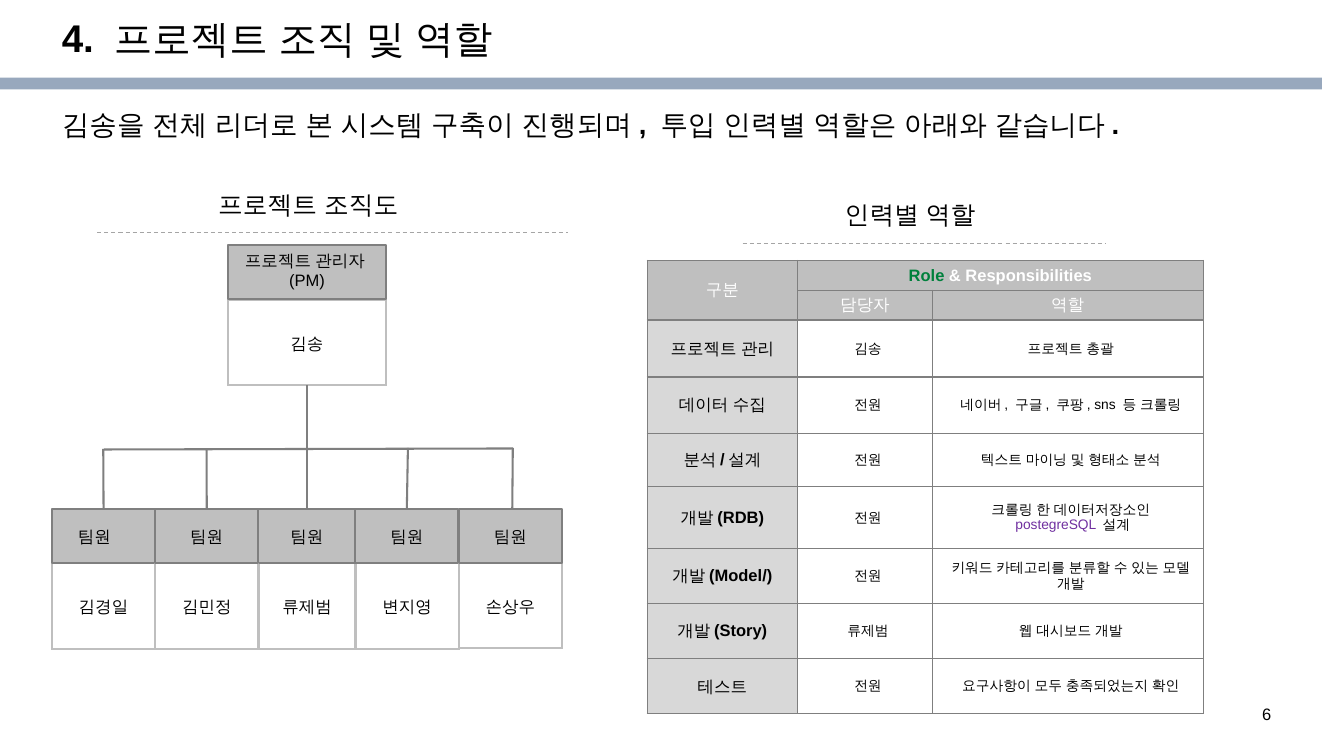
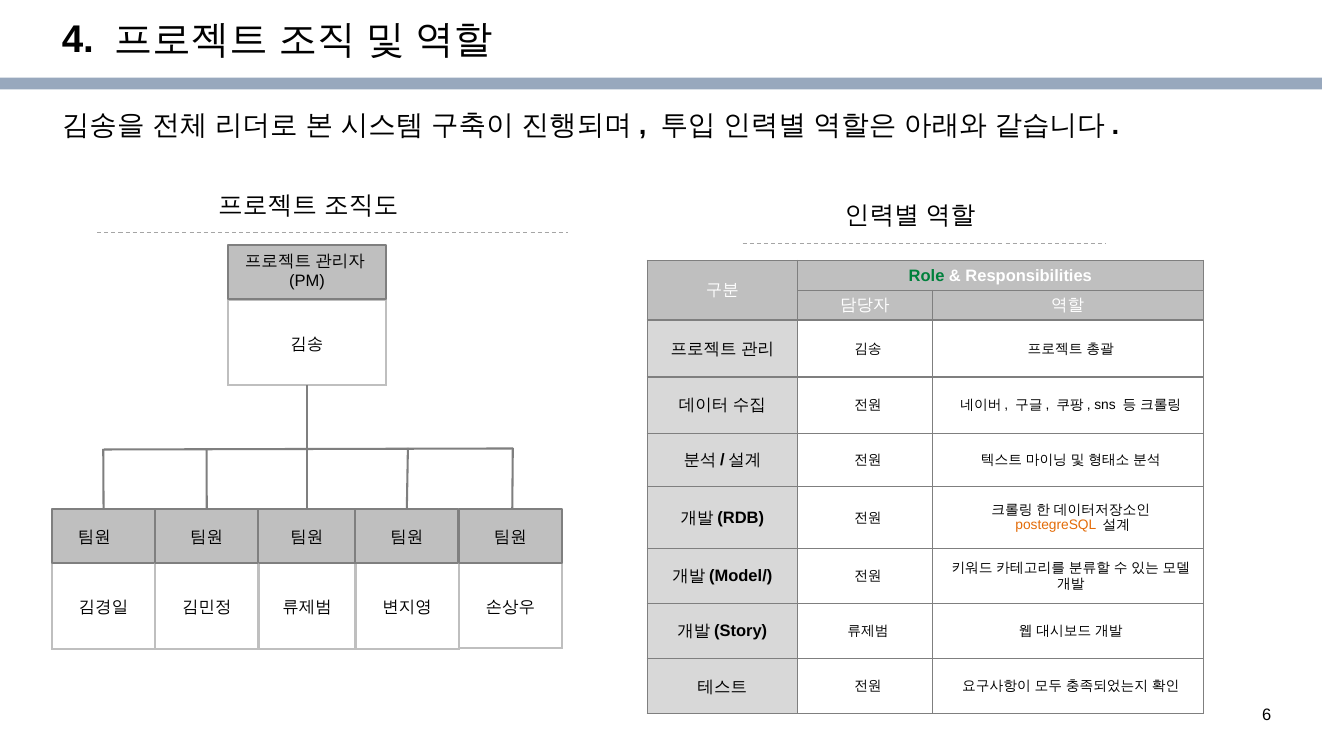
postegreSQL colour: purple -> orange (1056, 525)
